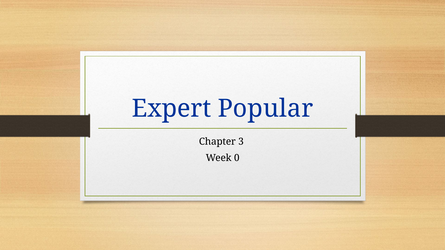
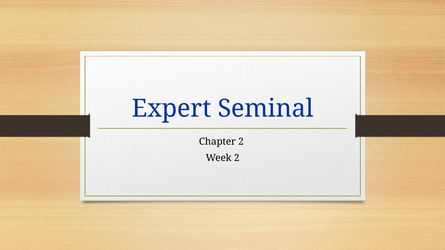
Popular: Popular -> Seminal (266, 109)
Chapter 3: 3 -> 2 (241, 142)
Week 0: 0 -> 2 (237, 158)
